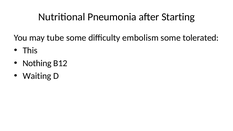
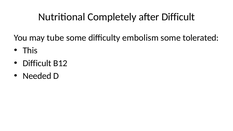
Pneumonia: Pneumonia -> Completely (112, 17)
after Starting: Starting -> Difficult (178, 17)
Nothing: Nothing -> Difficult (37, 63)
Waiting: Waiting -> Needed (37, 76)
